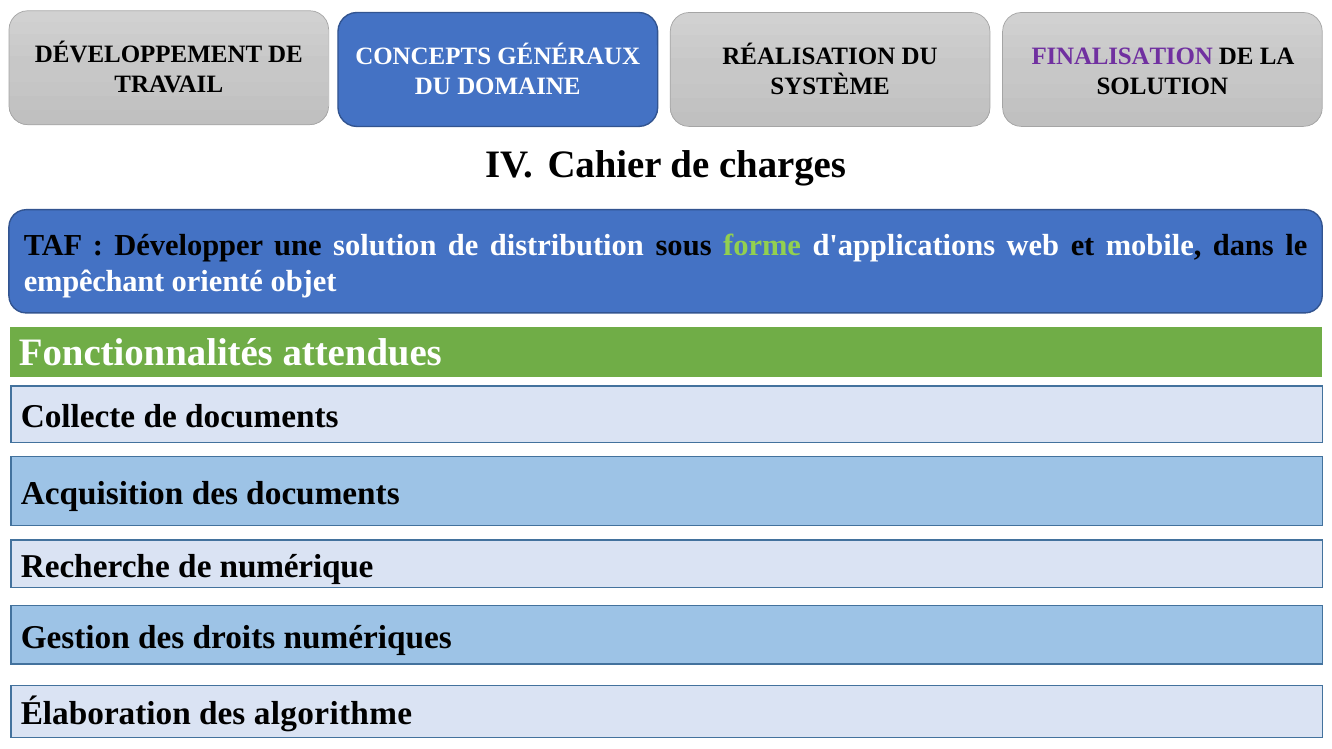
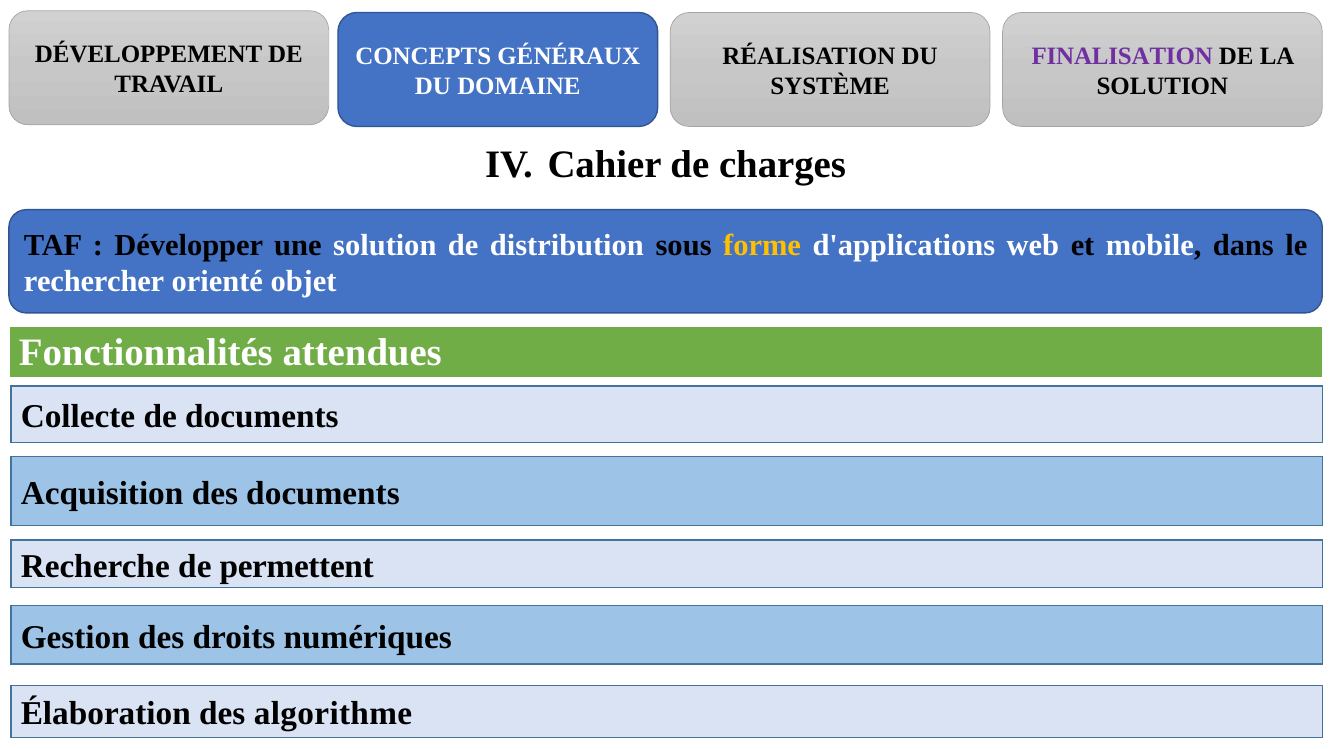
forme colour: light green -> yellow (762, 245)
empêchant: empêchant -> rechercher (94, 282)
numérique: numérique -> permettent (297, 566)
